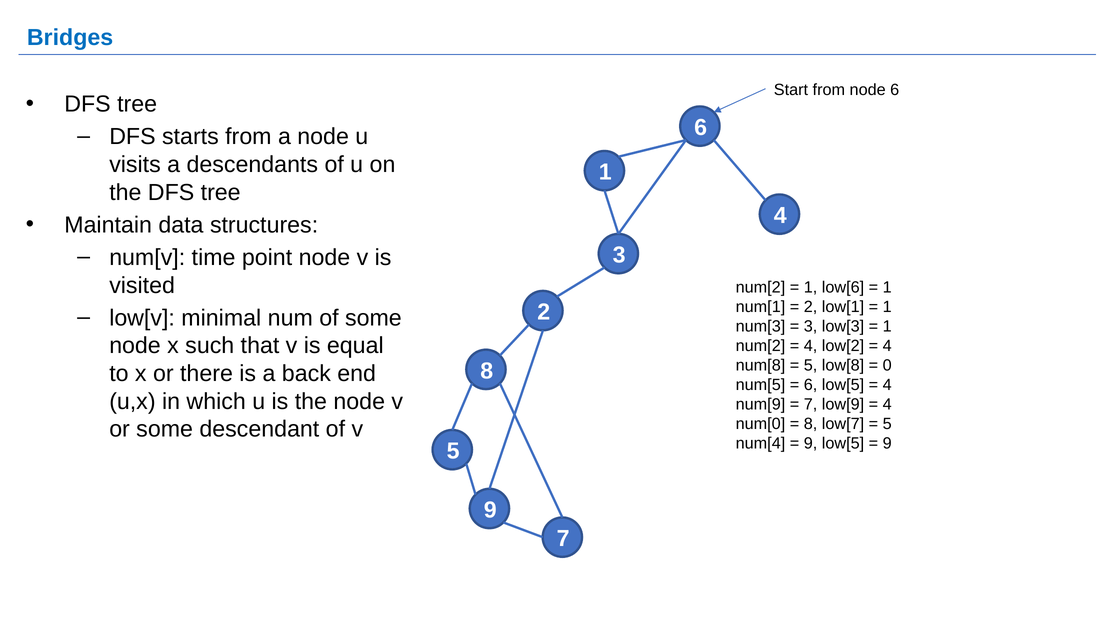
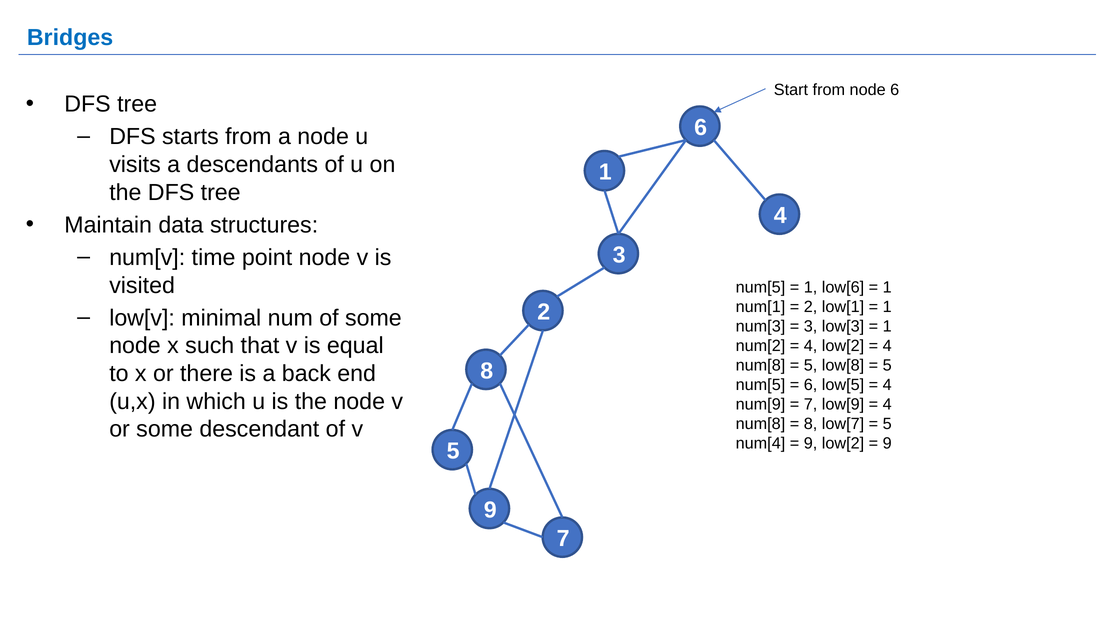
num[2: num[2 -> num[5 (760, 287)
0: 0 -> 5 (887, 365)
num[0: num[0 -> num[8 (760, 424)
9 low[5: low[5 -> low[2 (843, 443)
